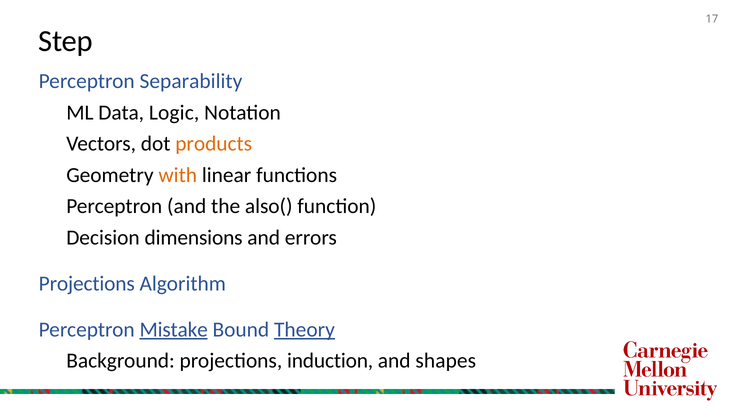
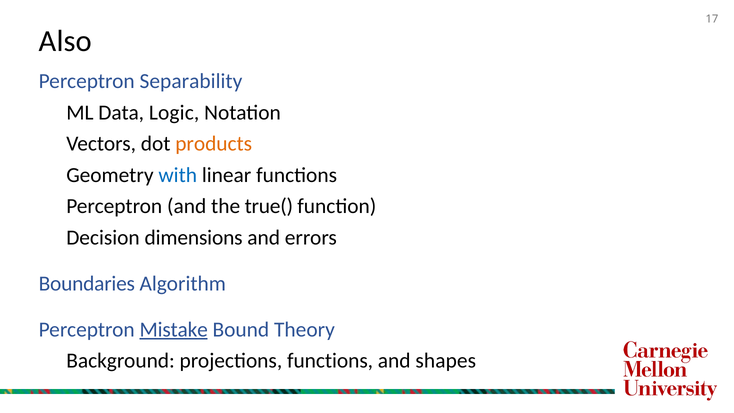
Step: Step -> Also (65, 41)
with colour: orange -> blue (178, 175)
also(: also( -> true( (269, 206)
Projections: Projections -> Boundaries (87, 284)
Theory underline: present -> none (304, 330)
projections induction: induction -> functions (330, 361)
